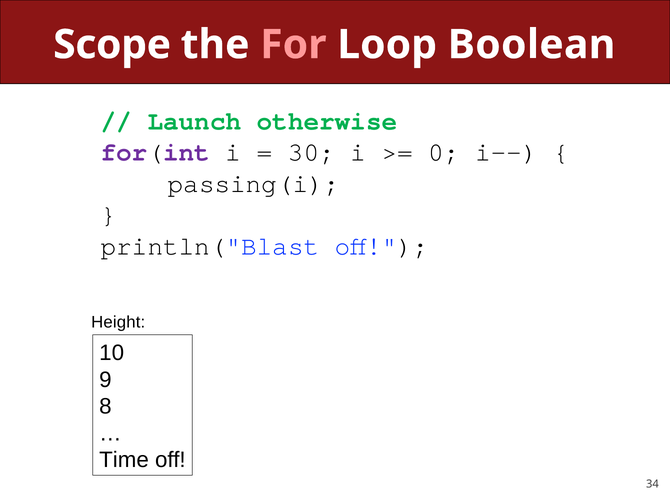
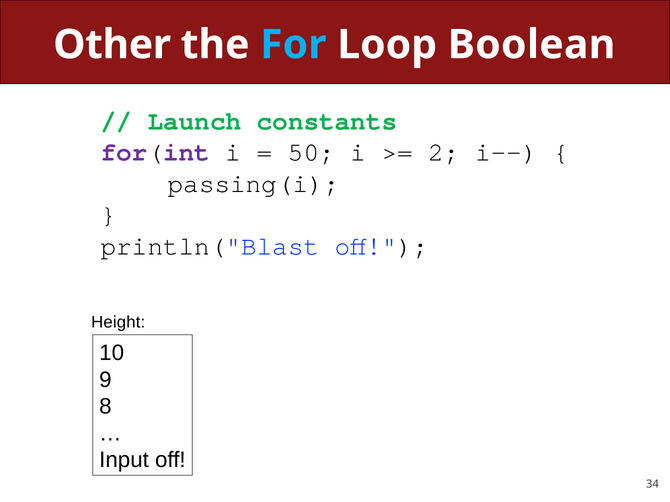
Scope: Scope -> Other (112, 45)
For colour: pink -> light blue (293, 45)
otherwise: otherwise -> constants (327, 121)
30: 30 -> 50 (311, 153)
0: 0 -> 2 (444, 153)
Time: Time -> Input (124, 460)
